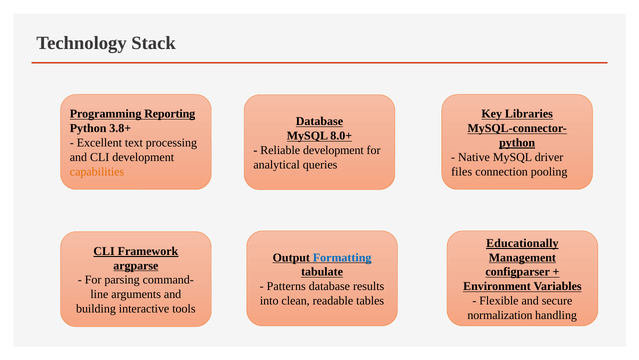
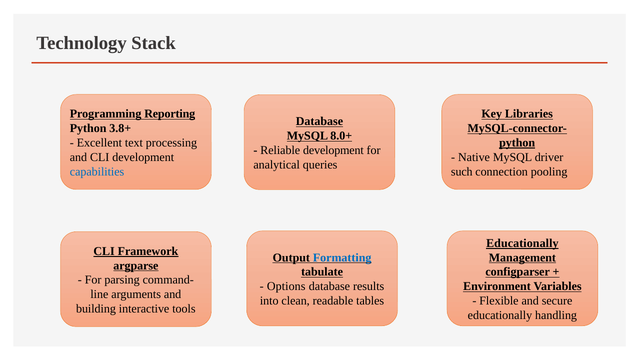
capabilities colour: orange -> blue (97, 171)
files: files -> such (462, 171)
Patterns: Patterns -> Options (286, 286)
normalization: normalization -> educationally (500, 315)
